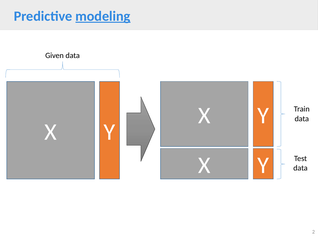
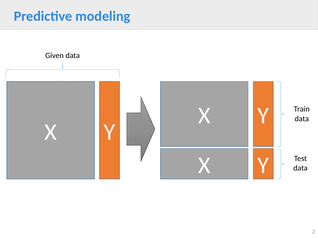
modeling underline: present -> none (103, 16)
